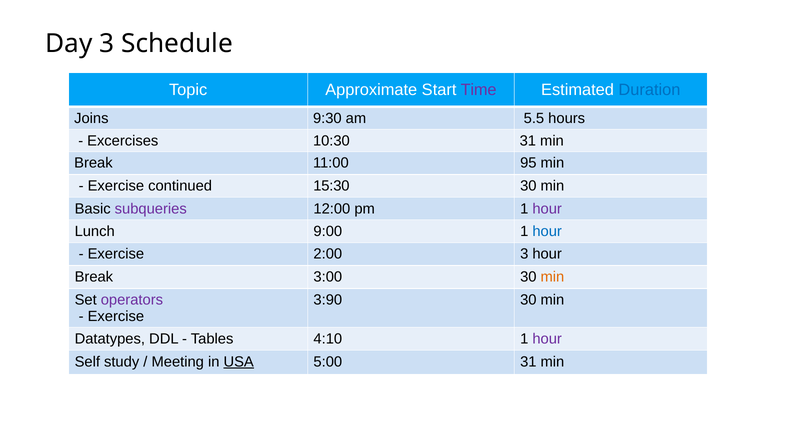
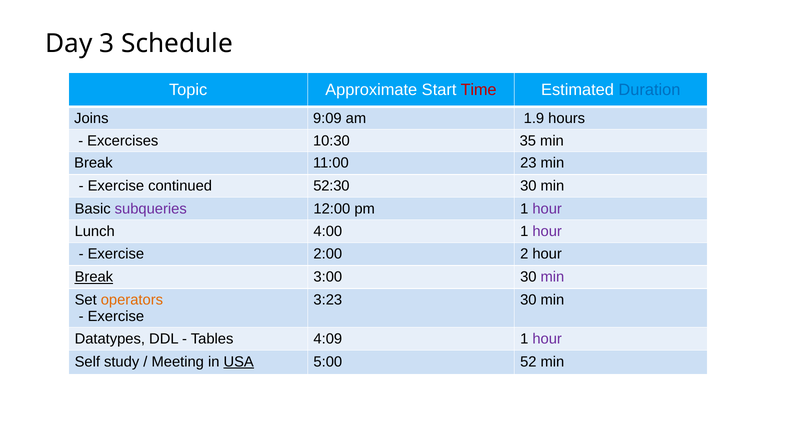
Time colour: purple -> red (479, 90)
9:30: 9:30 -> 9:09 (327, 118)
5.5: 5.5 -> 1.9 (534, 118)
10:30 31: 31 -> 35 (528, 141)
95: 95 -> 23 (528, 163)
15:30: 15:30 -> 52:30 (331, 186)
9:00: 9:00 -> 4:00 (328, 231)
hour colour: blue -> purple (547, 231)
2:00 3: 3 -> 2 (524, 254)
Break underline: none -> present (94, 277)
min colour: orange -> purple (552, 277)
operators colour: purple -> orange (132, 300)
3:90: 3:90 -> 3:23 (328, 300)
4:10: 4:10 -> 4:09 (328, 339)
5:00 31: 31 -> 52 (528, 362)
